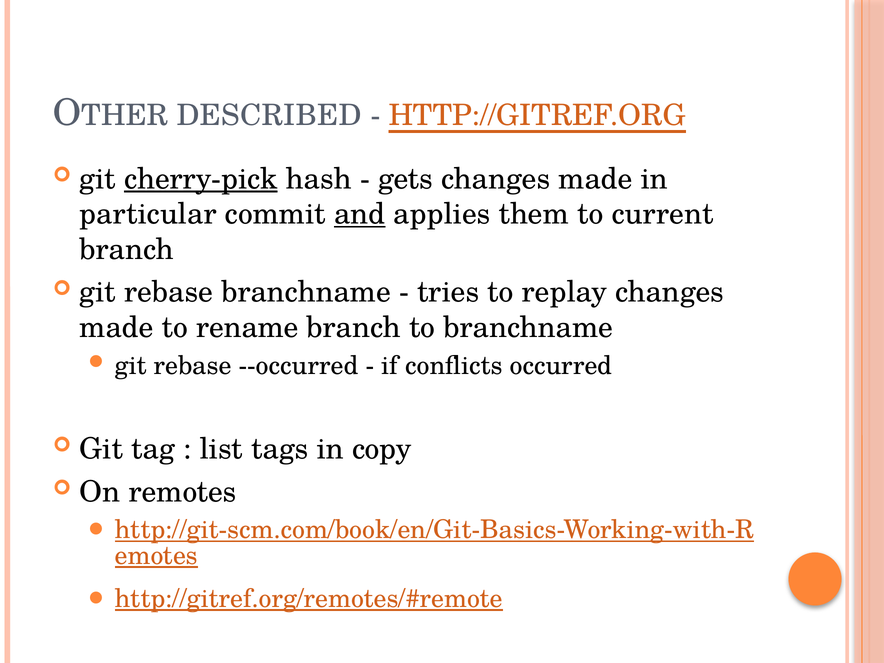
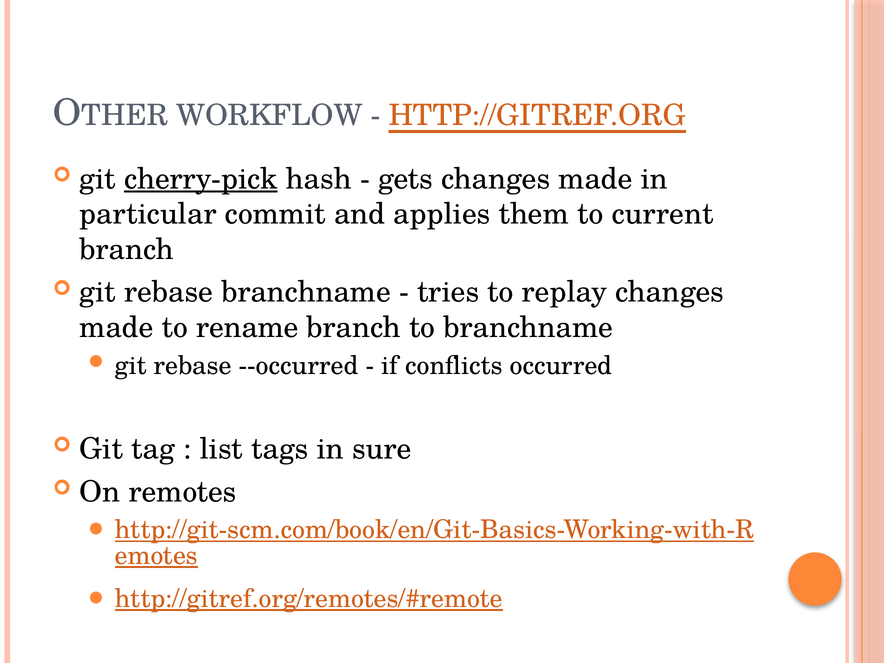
DESCRIBED: DESCRIBED -> WORKFLOW (269, 116)
and underline: present -> none (360, 214)
copy: copy -> sure (382, 449)
